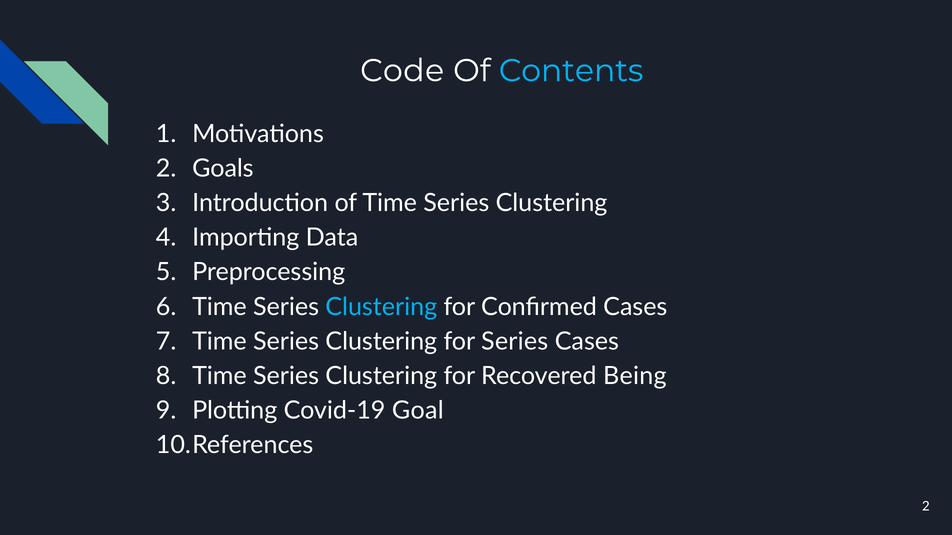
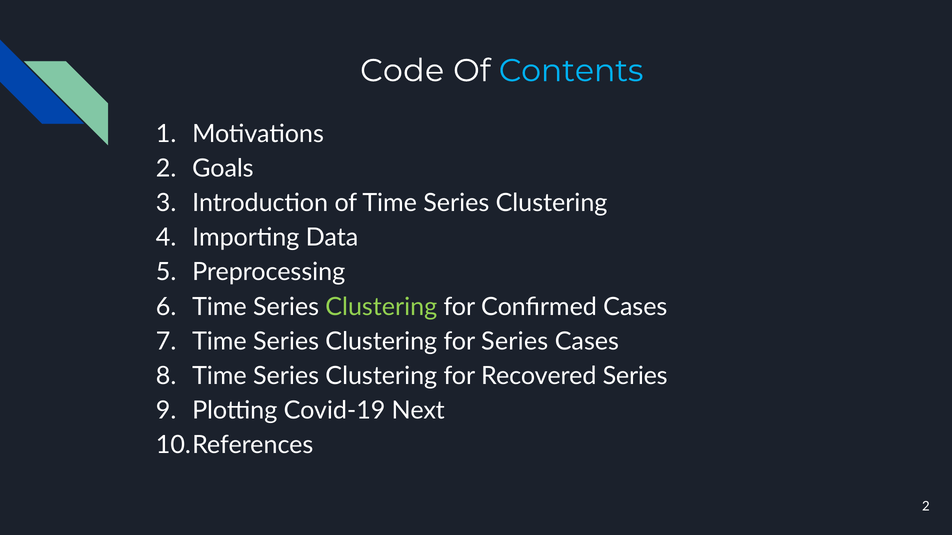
Clustering colour: light blue -> light green (381, 307)
Recovered Being: Being -> Series (635, 376)
Goal: Goal -> Next (418, 411)
